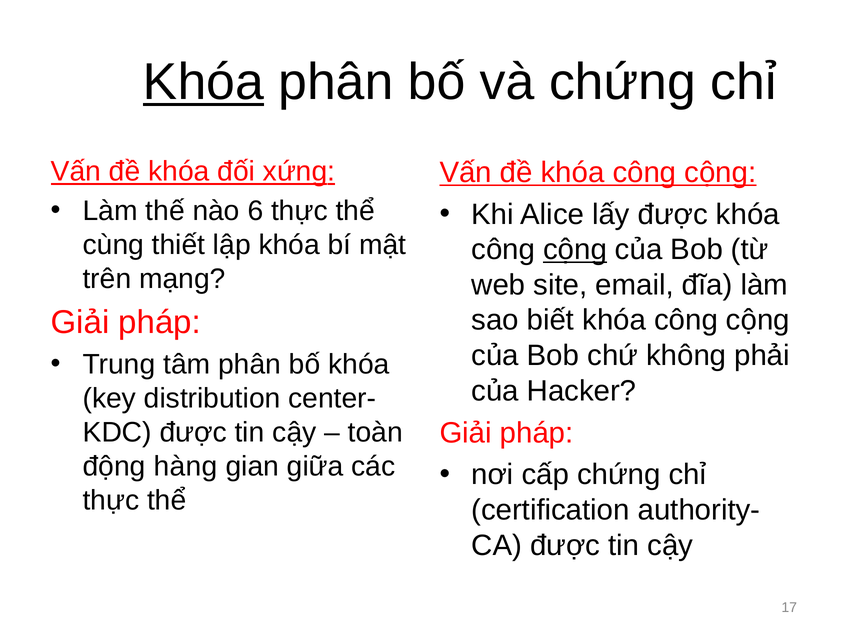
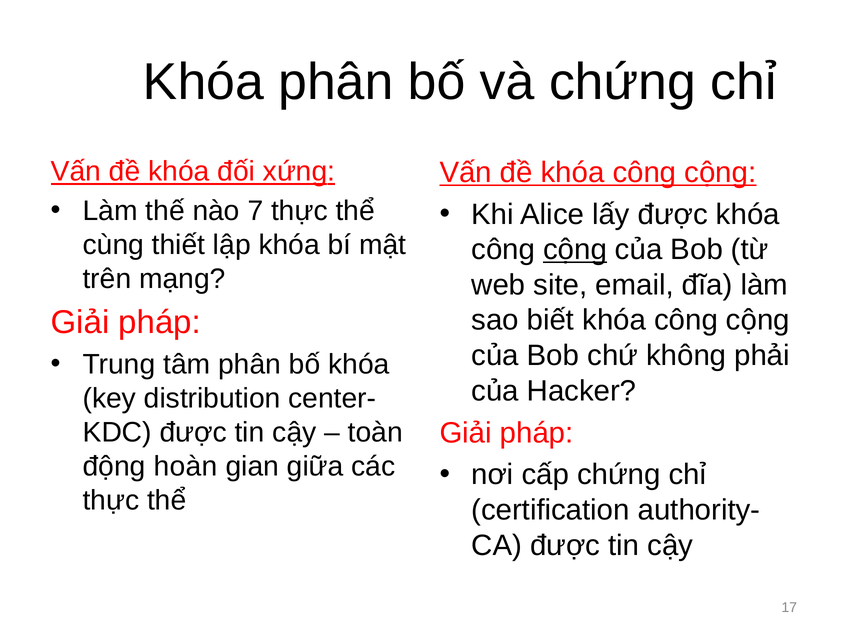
Khóa underline: present -> none (203, 82)
6: 6 -> 7 (255, 211)
hàng: hàng -> hoàn (185, 466)
